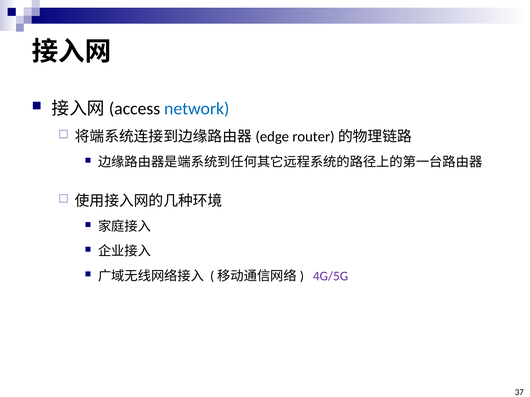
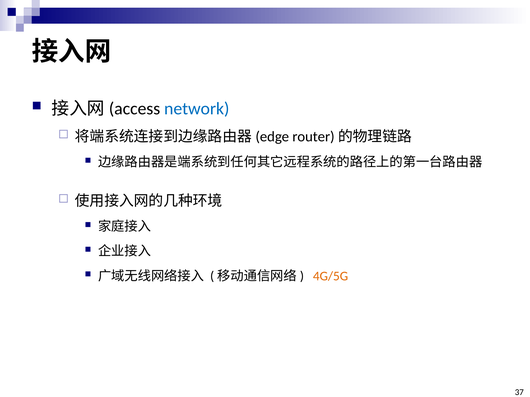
4G/5G colour: purple -> orange (331, 276)
